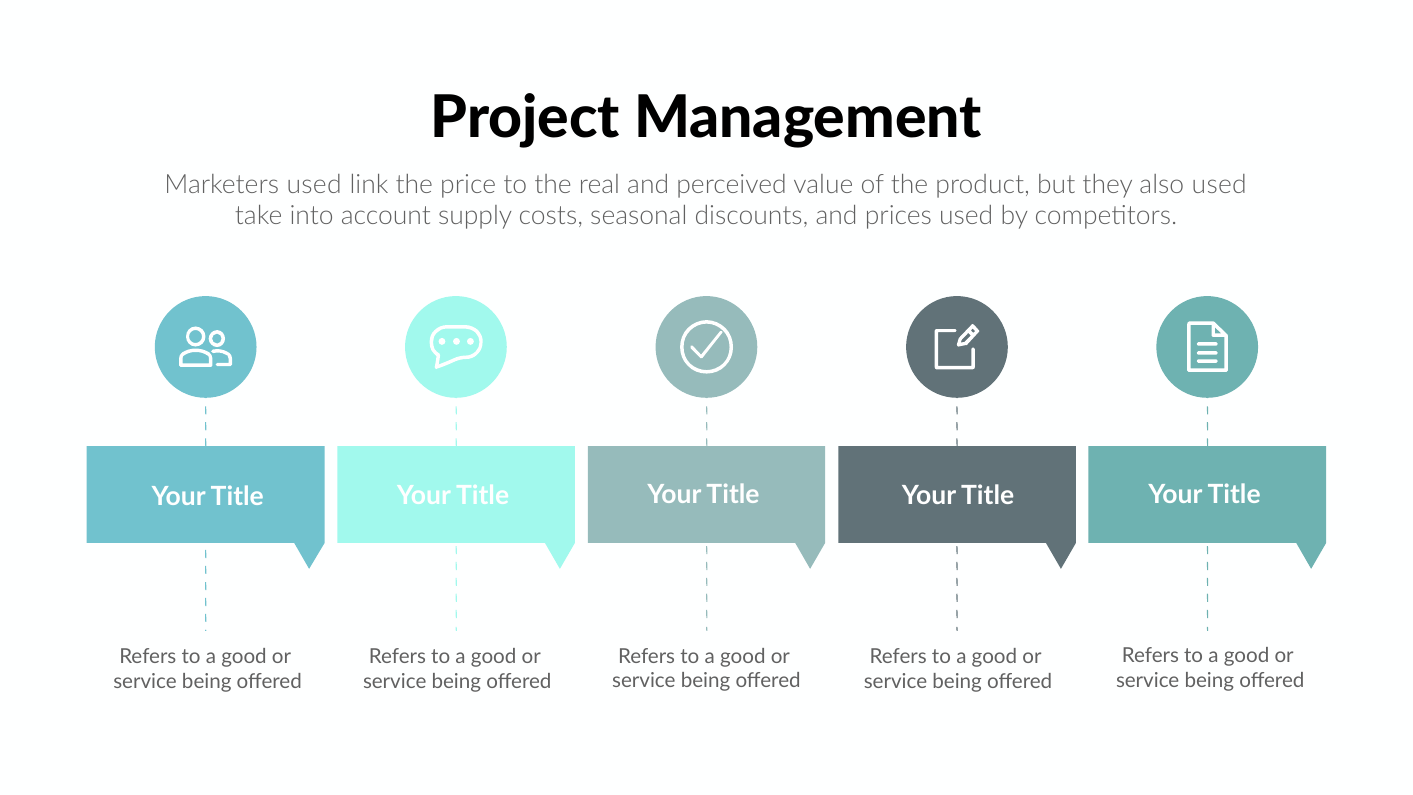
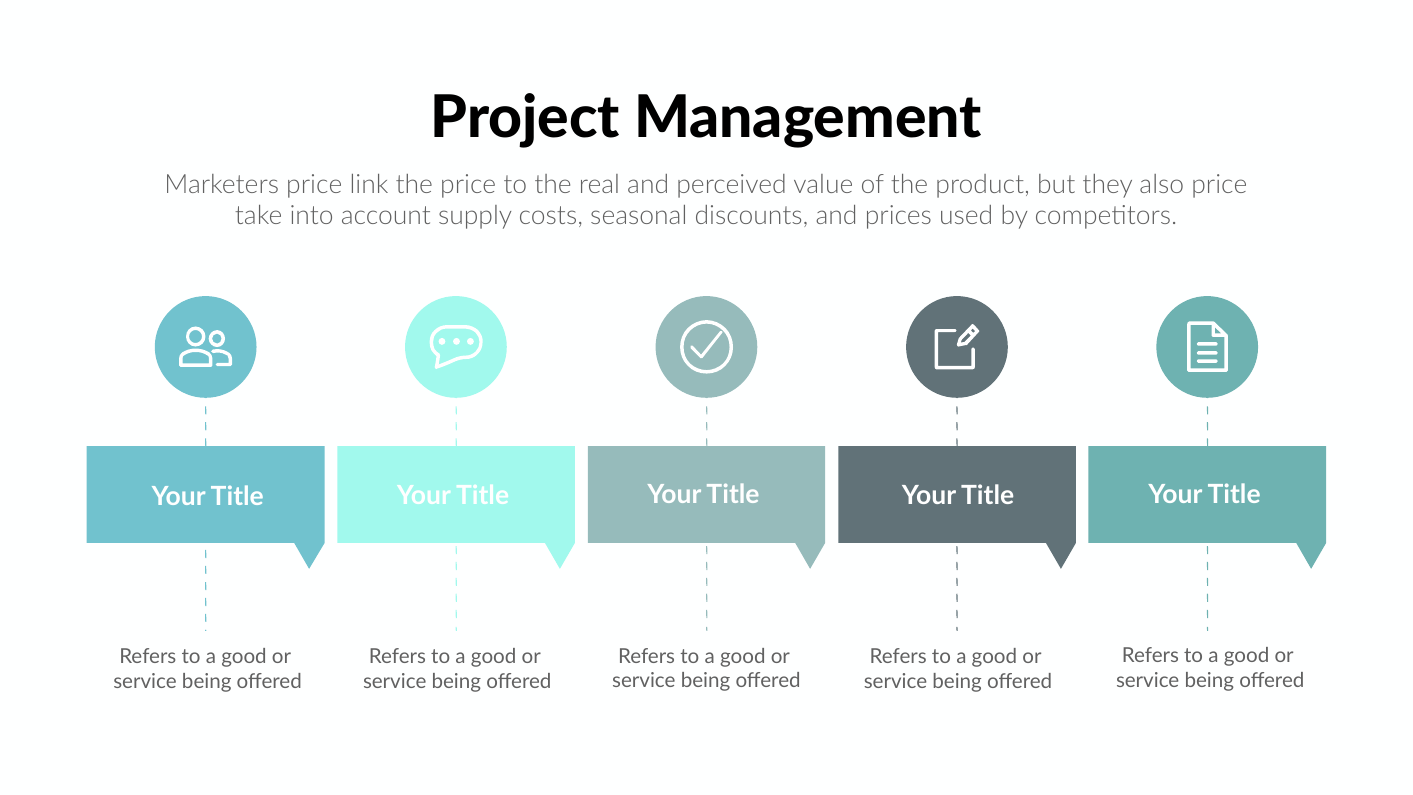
Marketers used: used -> price (314, 184)
also used: used -> price (1219, 184)
